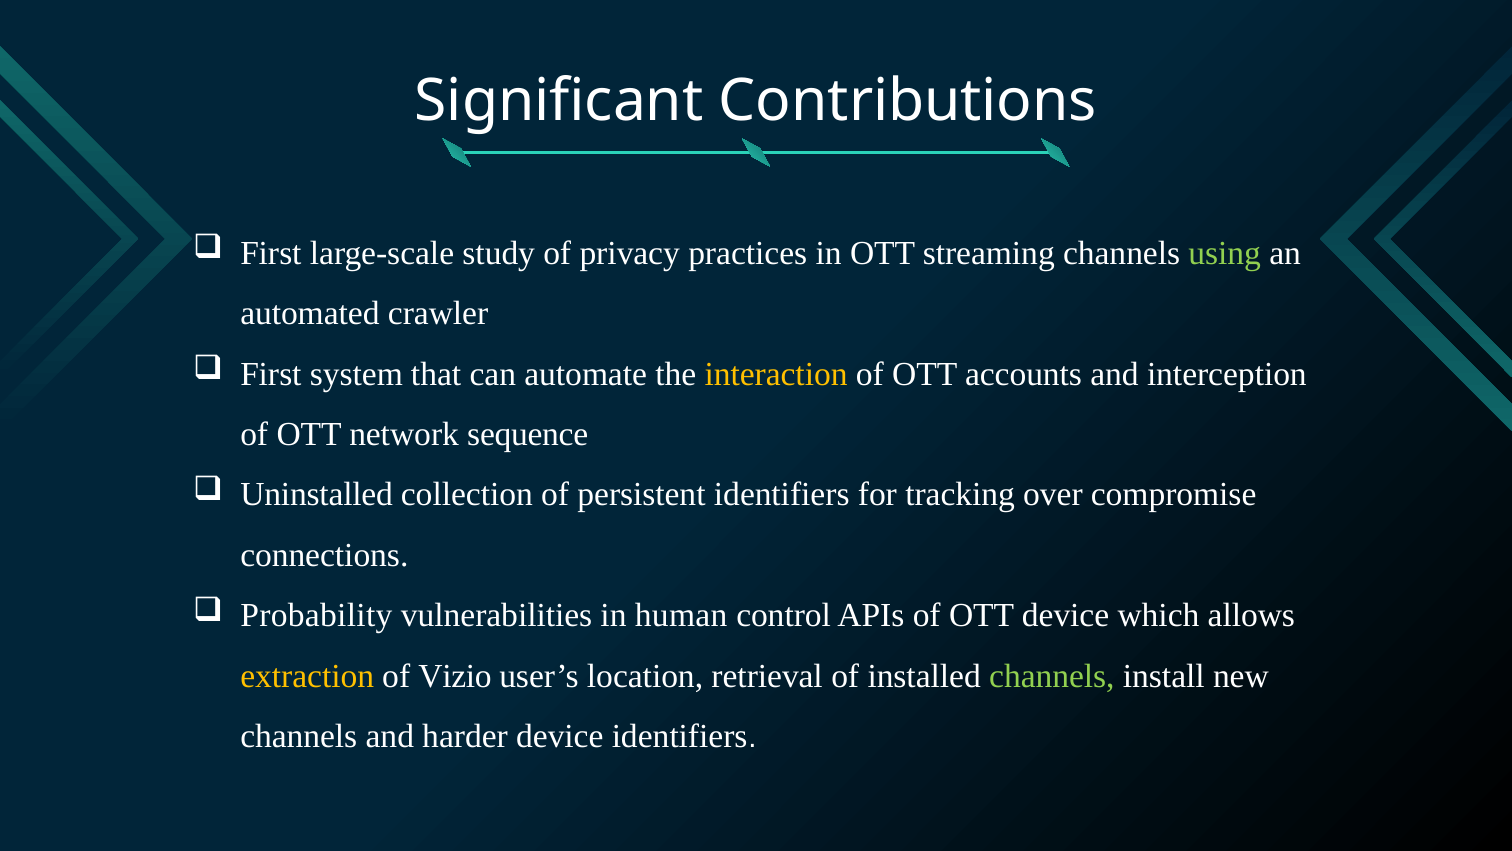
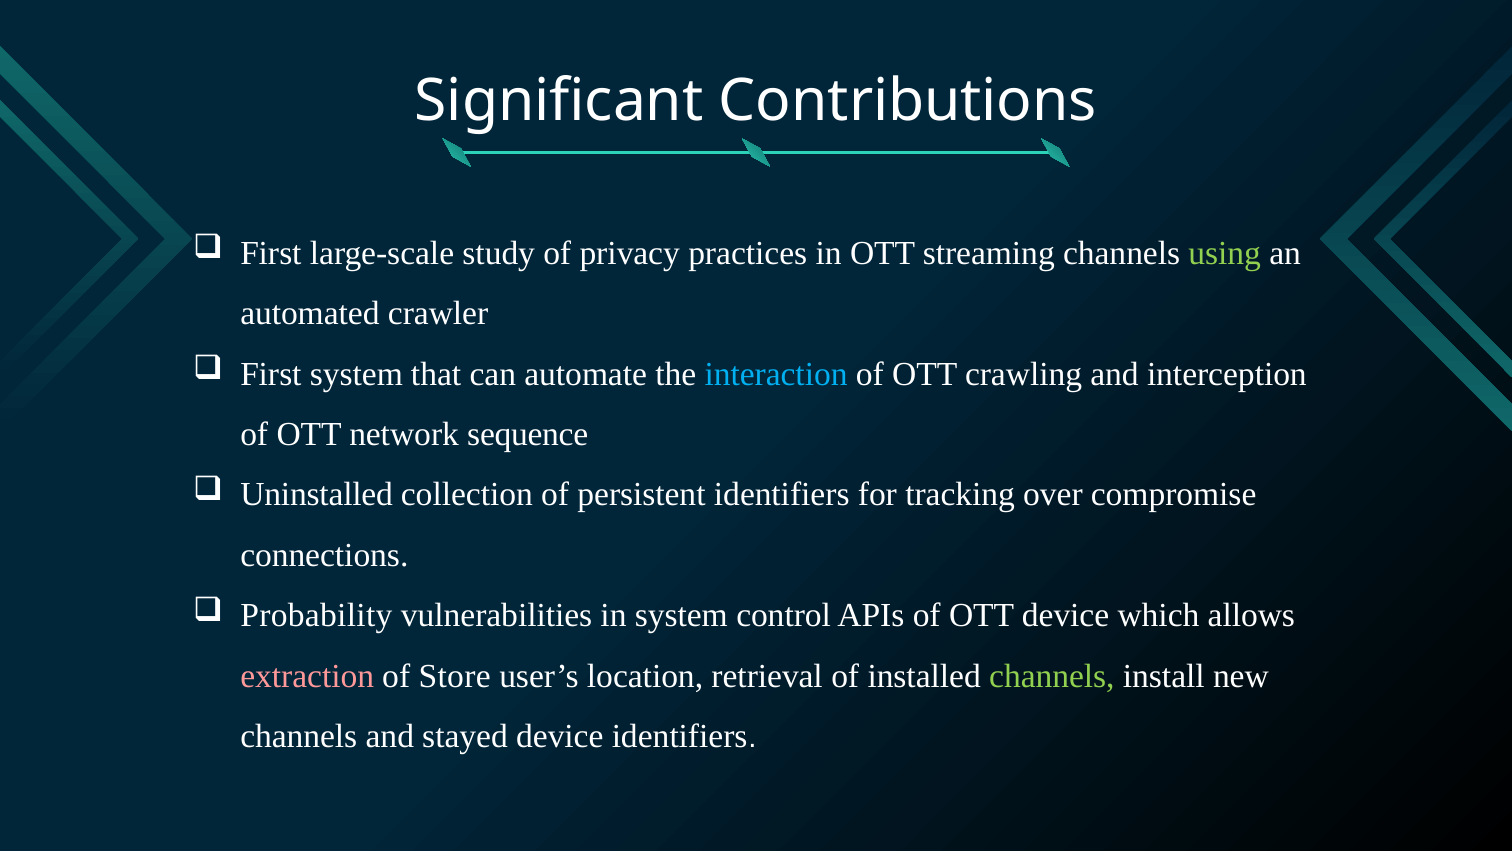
interaction colour: yellow -> light blue (776, 374)
accounts: accounts -> crawling (1024, 374)
in human: human -> system (681, 615)
extraction colour: yellow -> pink (307, 676)
Vizio: Vizio -> Store (455, 676)
harder: harder -> stayed (465, 736)
